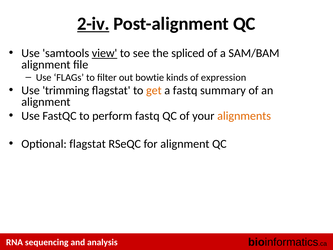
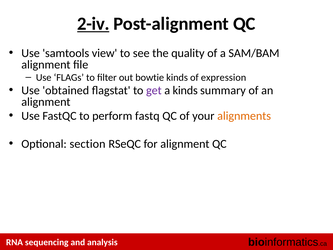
view underline: present -> none (105, 53)
spliced: spliced -> quality (188, 53)
trimming: trimming -> obtained (66, 90)
get colour: orange -> purple (154, 90)
a fastq: fastq -> kinds (185, 90)
Optional flagstat: flagstat -> section (88, 144)
